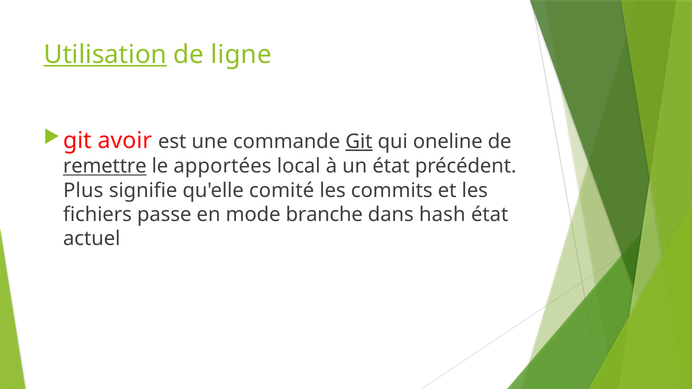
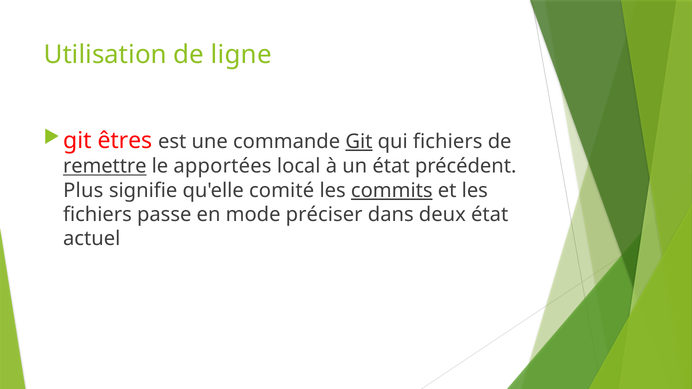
Utilisation underline: present -> none (105, 55)
avoir: avoir -> êtres (125, 141)
qui oneline: oneline -> fichiers (448, 142)
commits underline: none -> present (392, 191)
branche: branche -> préciser (324, 215)
hash: hash -> deux (442, 215)
